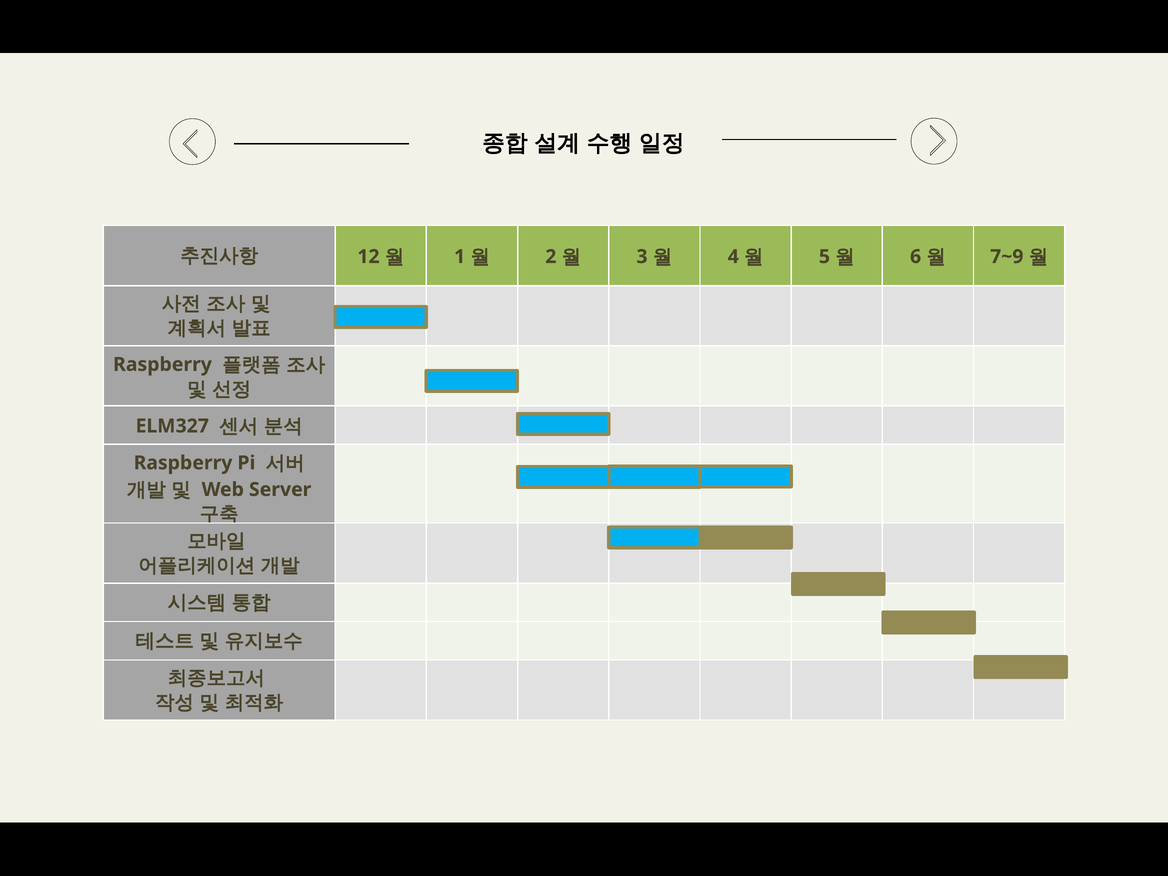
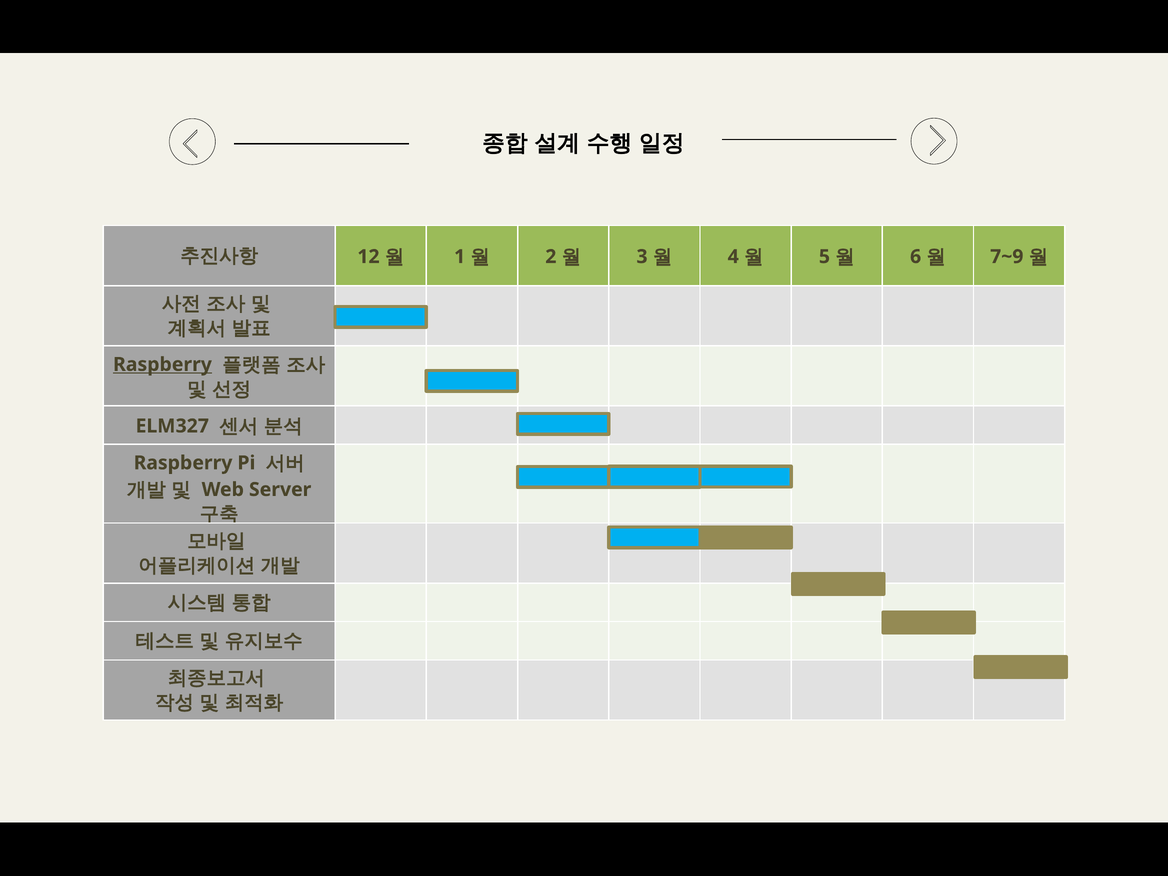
Raspberry underline: none -> present (162, 364)
